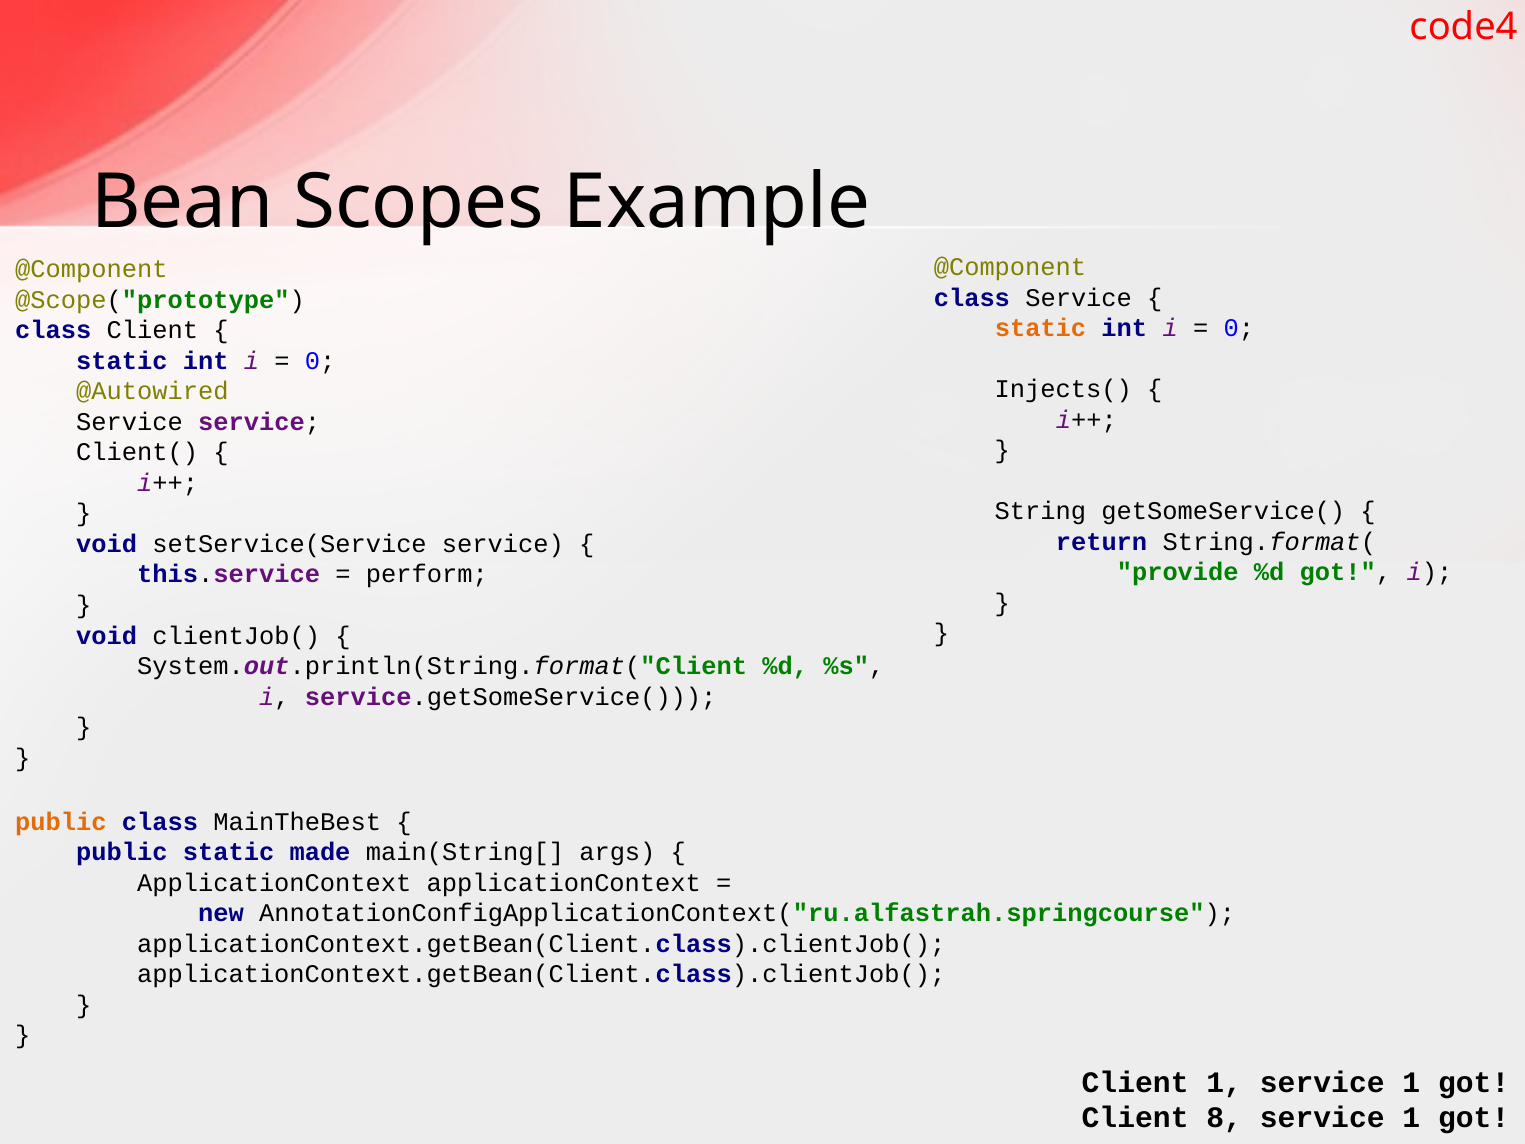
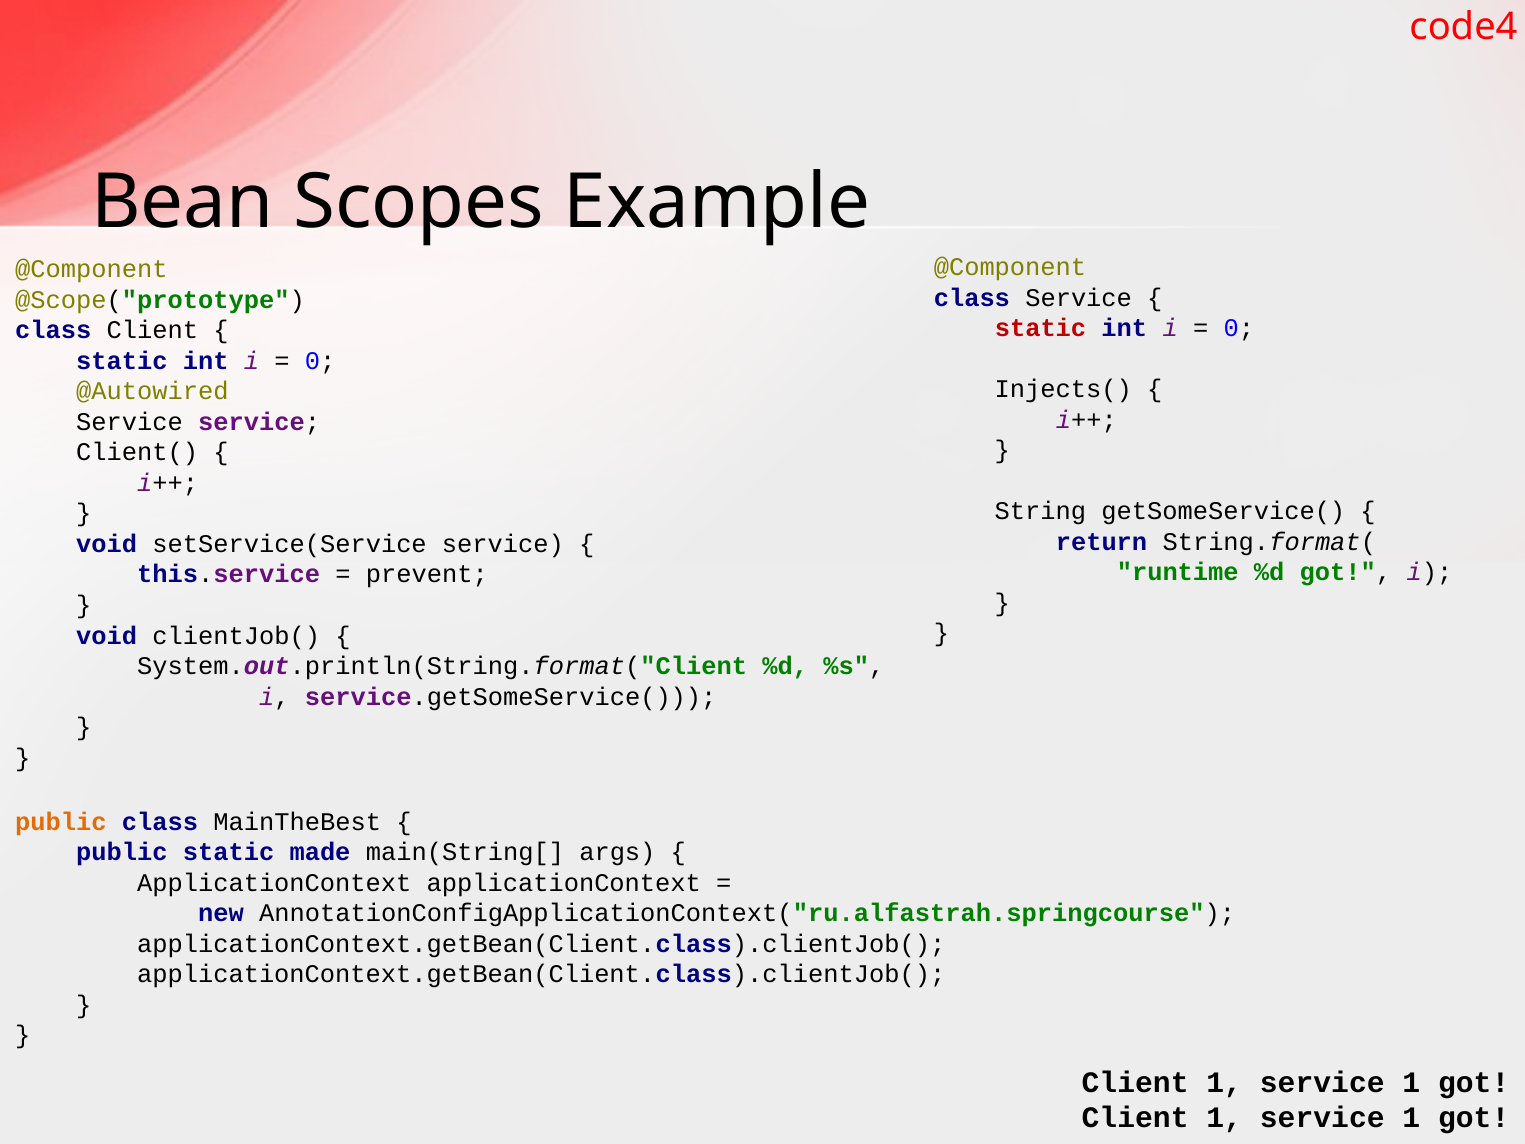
static colour: orange -> red (1041, 328)
provide: provide -> runtime (1178, 572)
perform: perform -> prevent (427, 574)
8: 8 -> 1 (1224, 1118)
